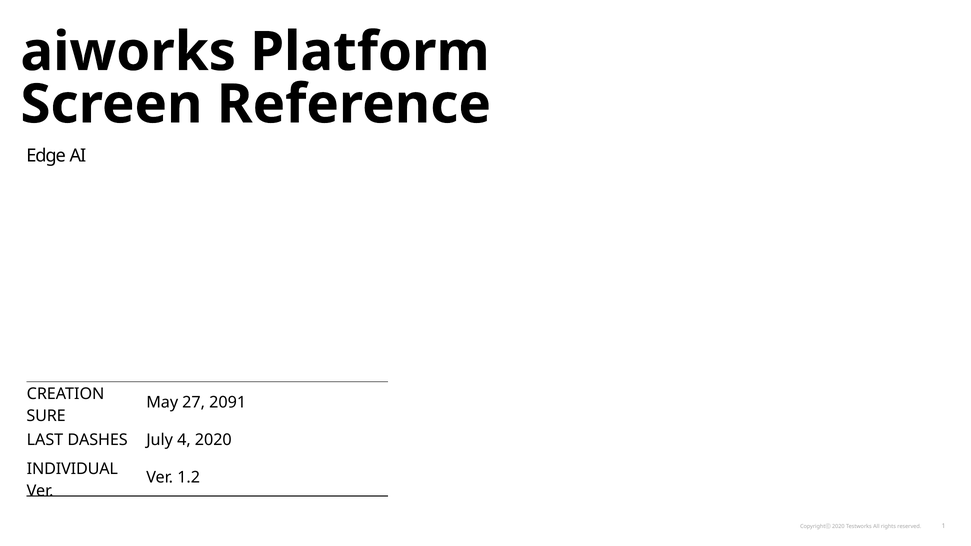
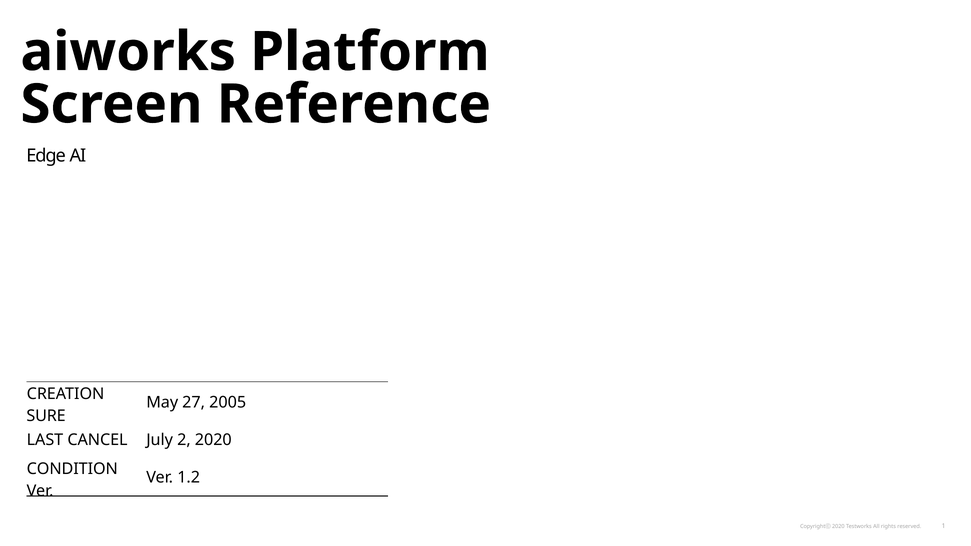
2091: 2091 -> 2005 (228, 402)
DASHES: DASHES -> CANCEL (98, 440)
4: 4 -> 2 (184, 440)
INDIVIDUAL: INDIVIDUAL -> CONDITION (72, 469)
